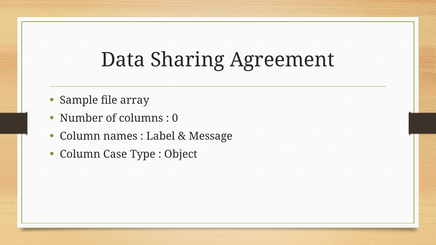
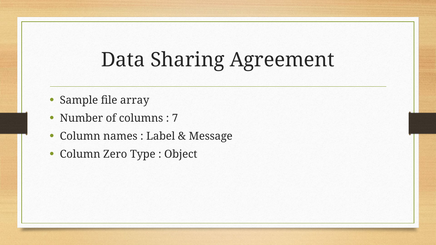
0: 0 -> 7 (175, 118)
Case: Case -> Zero (115, 154)
